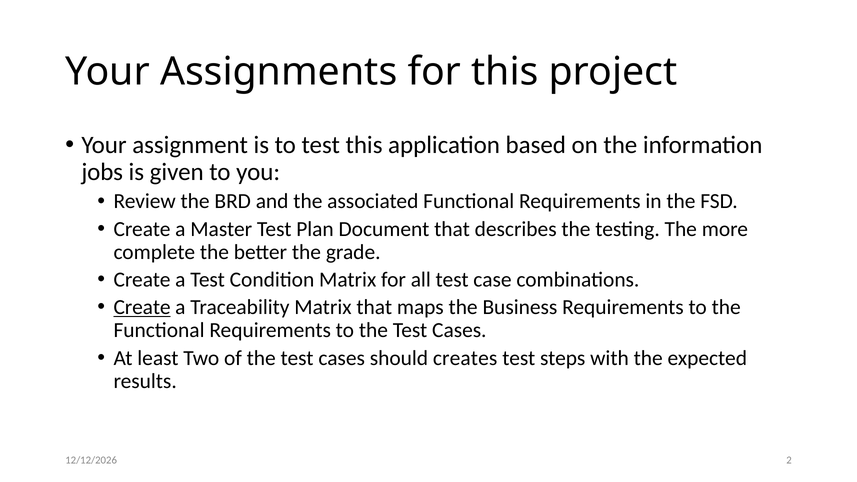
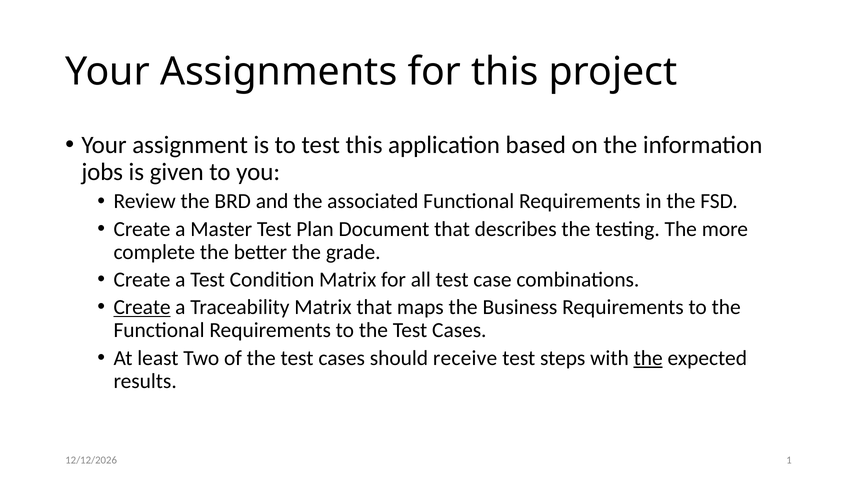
creates: creates -> receive (465, 358)
the underline: none -> present (648, 358)
2: 2 -> 1 (789, 460)
